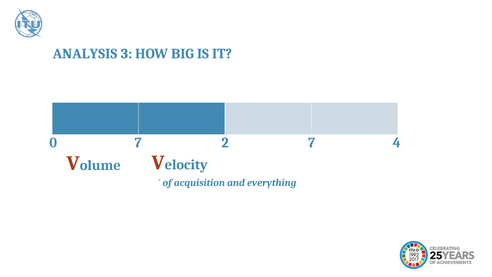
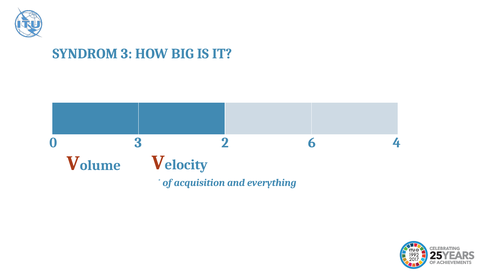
ANALYSIS: ANALYSIS -> SYNDROM (85, 54)
0 7: 7 -> 3 (138, 143)
2 7: 7 -> 6 (312, 143)
